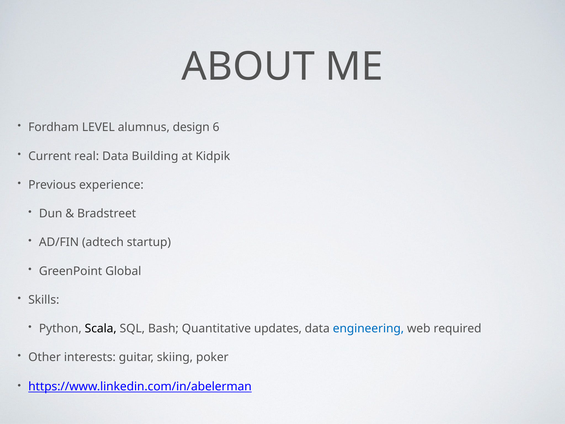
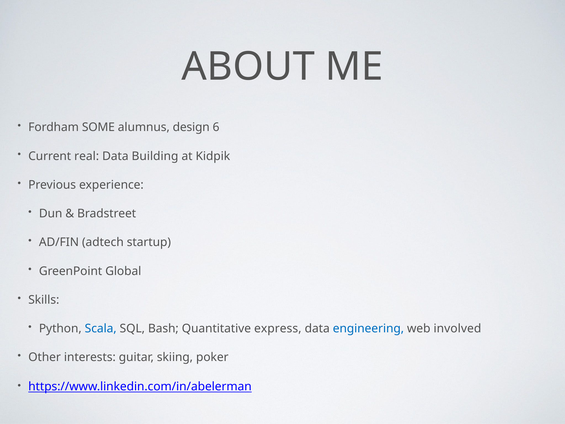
LEVEL: LEVEL -> SOME (98, 127)
Scala colour: black -> blue (101, 328)
updates: updates -> express (278, 328)
required: required -> involved (457, 328)
